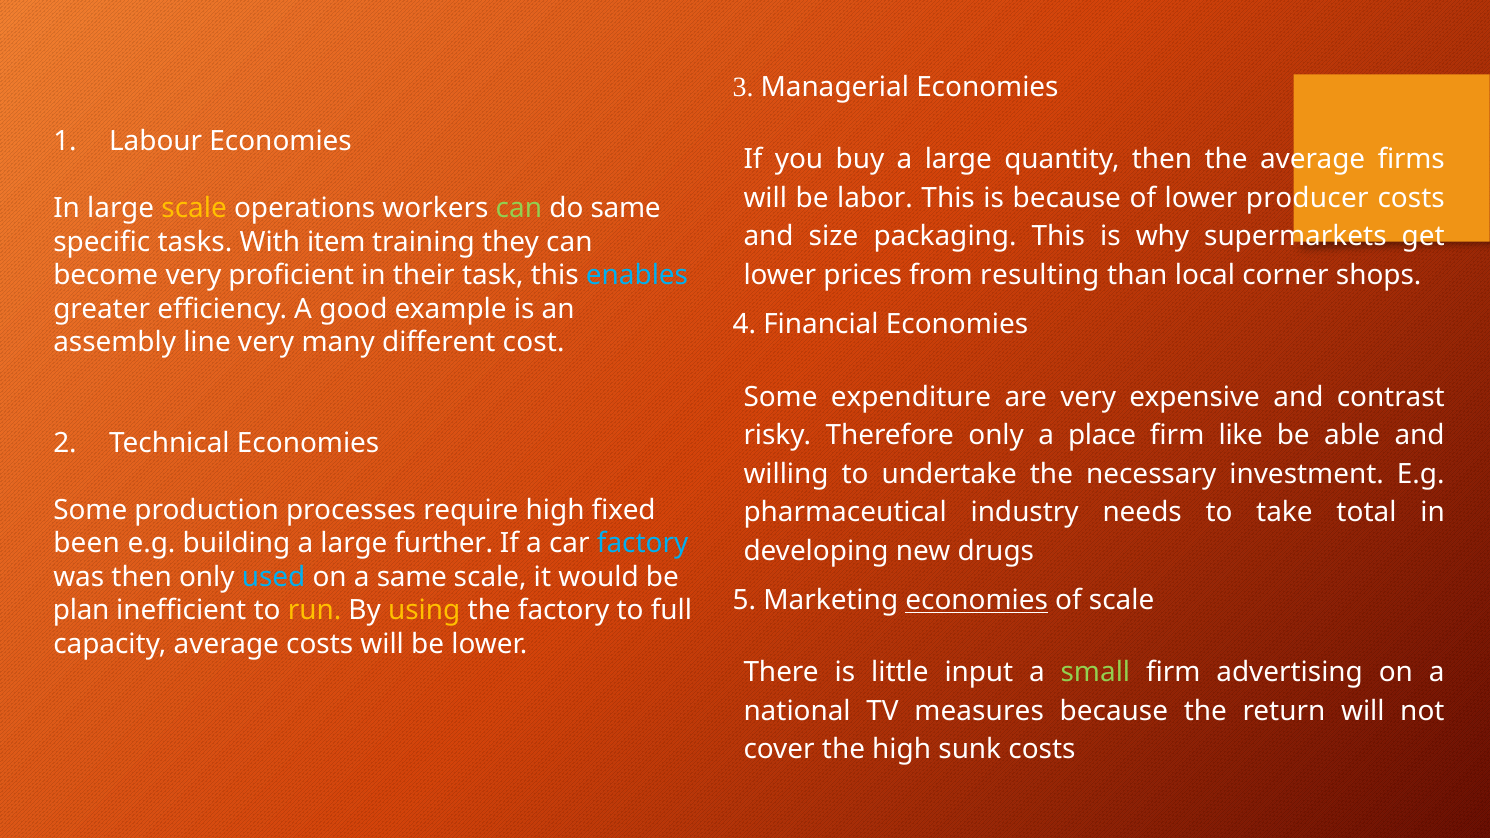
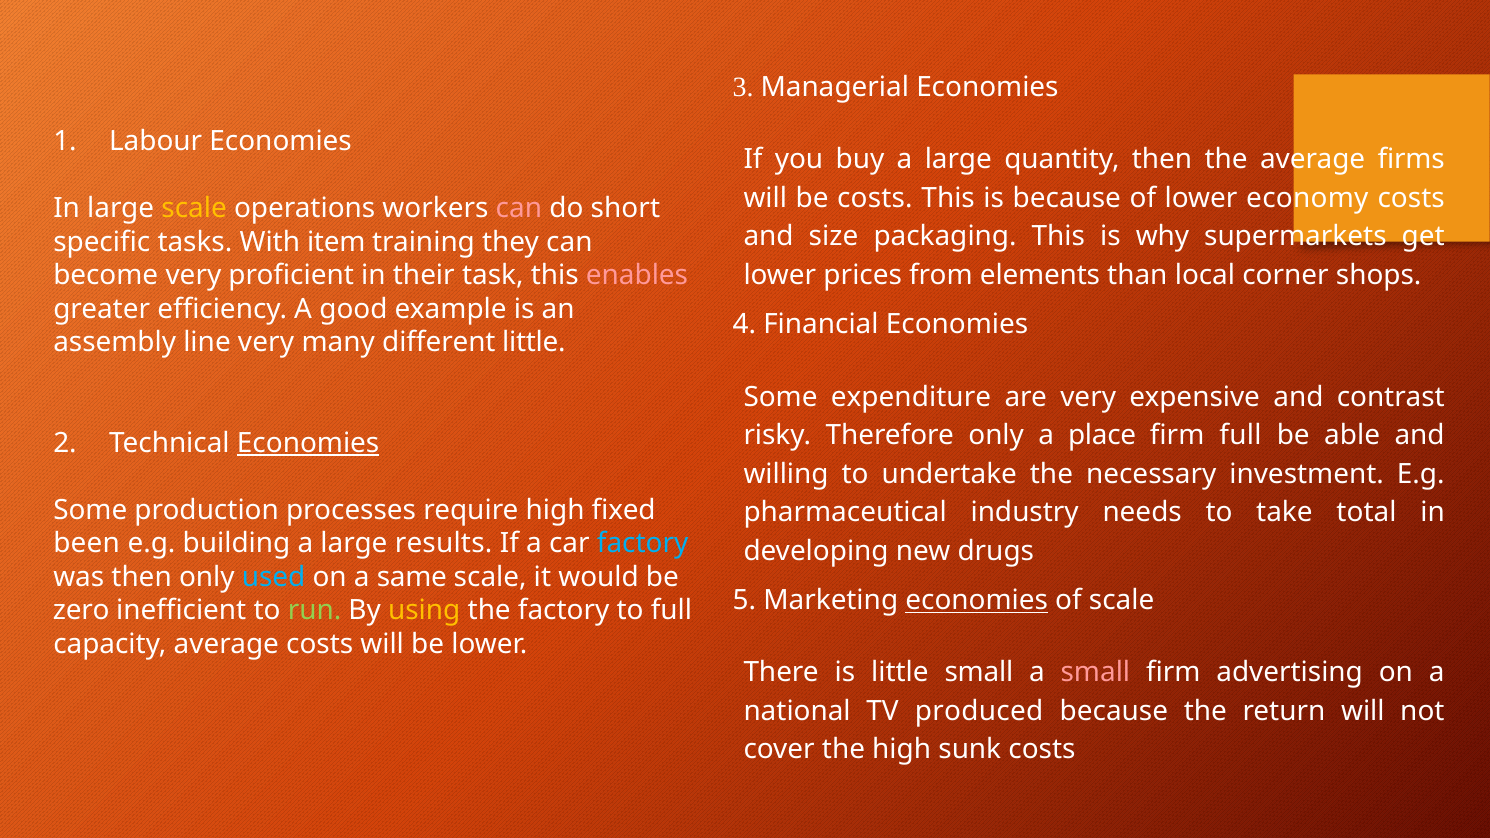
be labor: labor -> costs (875, 198)
producer: producer -> economy (1307, 198)
can colour: light green -> pink (519, 209)
do same: same -> short (625, 209)
resulting: resulting -> elements (1040, 275)
enables colour: light blue -> pink (637, 276)
different cost: cost -> little (534, 343)
firm like: like -> full (1240, 436)
Economies underline: none -> present (308, 443)
further: further -> results (444, 544)
plan: plan -> zero (81, 611)
run colour: yellow -> light green (315, 611)
little input: input -> small (979, 673)
small colour: light green -> pink (1095, 673)
measures: measures -> produced (979, 711)
